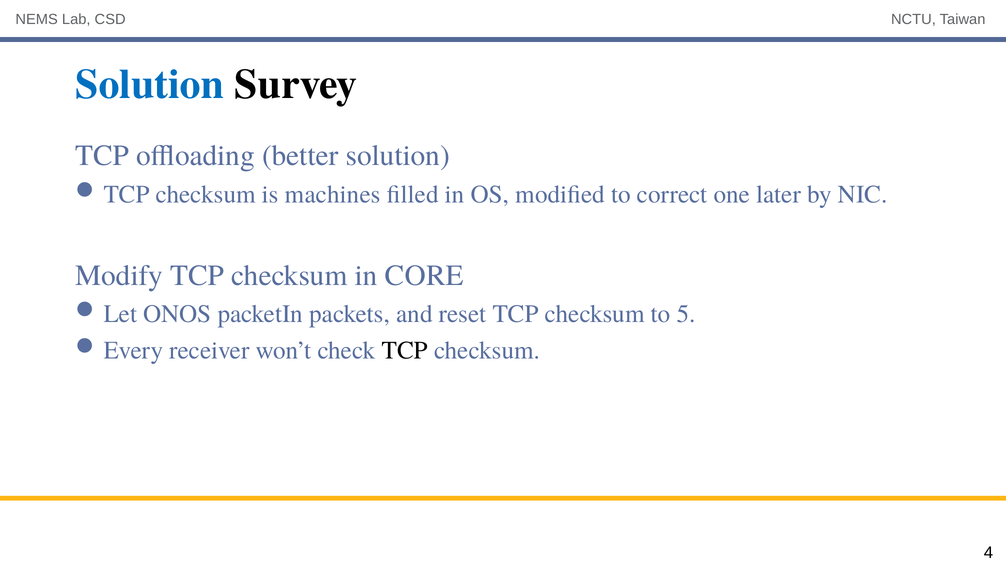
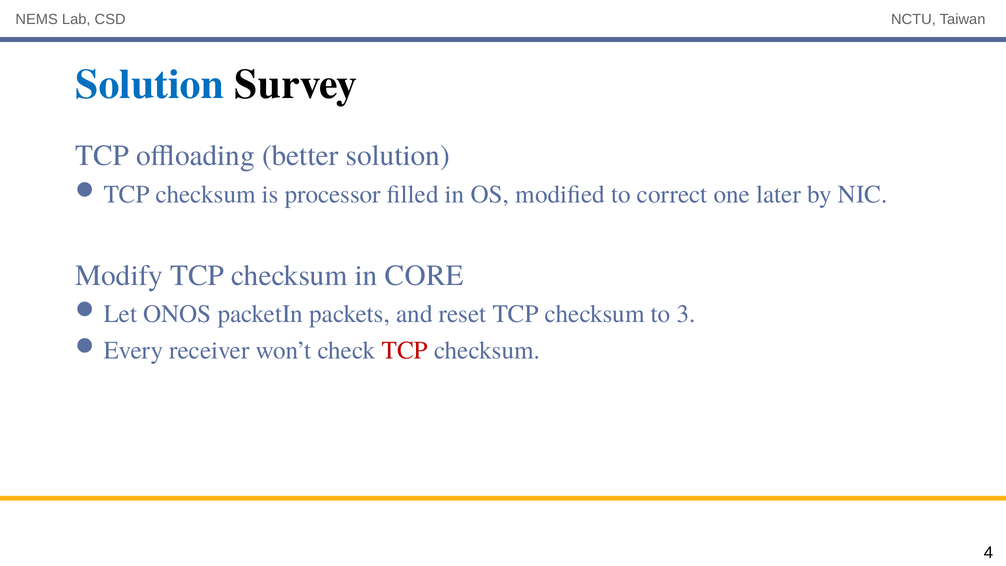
machines: machines -> processor (333, 194)
5: 5 -> 3 (686, 314)
TCP colour: black -> red (405, 350)
